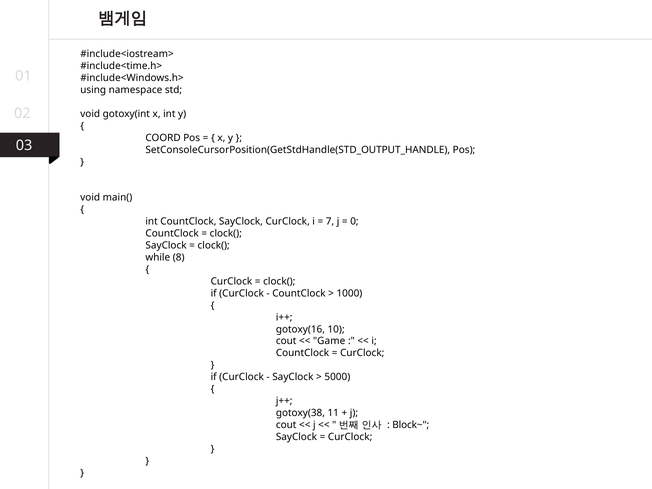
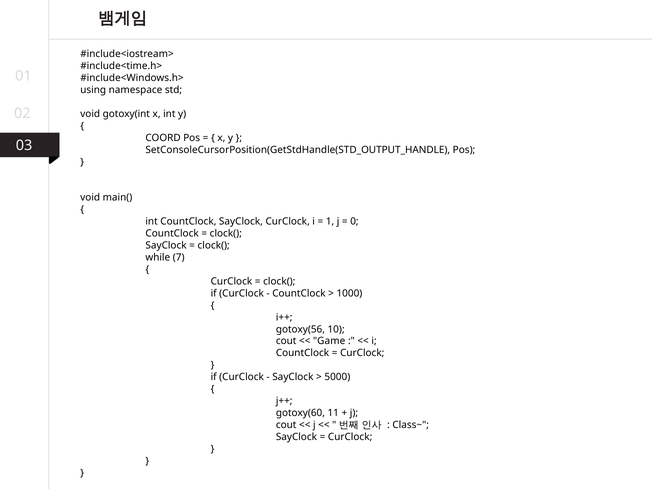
7: 7 -> 1 (330, 222)
8: 8 -> 7 (179, 257)
gotoxy(16: gotoxy(16 -> gotoxy(56 (300, 329)
gotoxy(38: gotoxy(38 -> gotoxy(60 (300, 413)
Block~: Block~ -> Class~ (411, 425)
